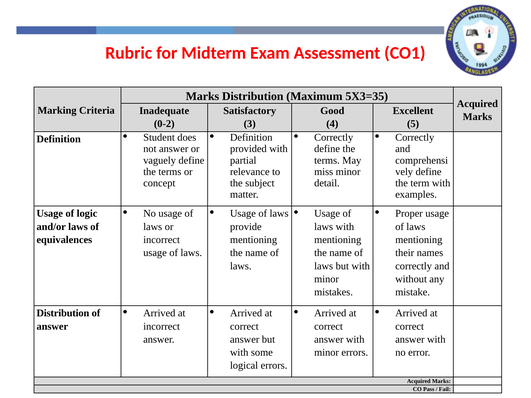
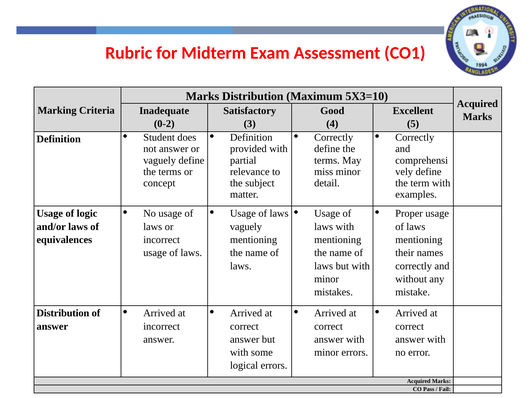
5X3=35: 5X3=35 -> 5X3=10 (367, 96)
provide: provide -> vaguely (246, 227)
